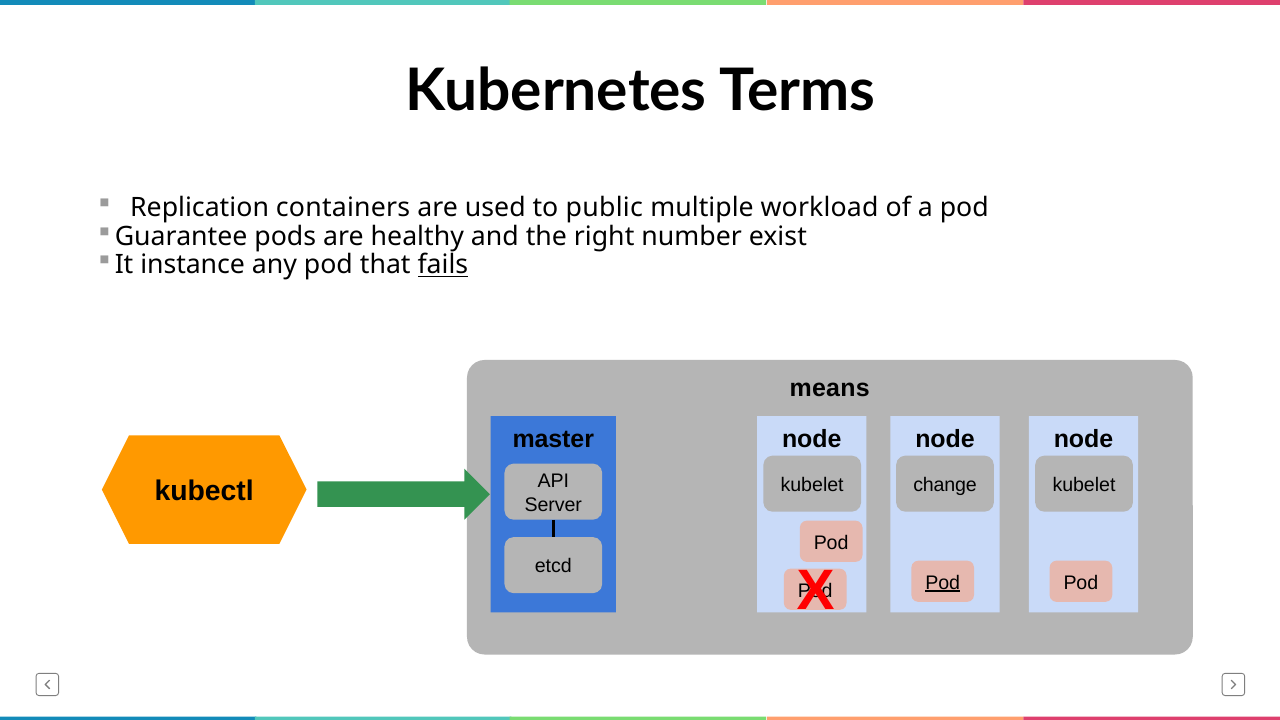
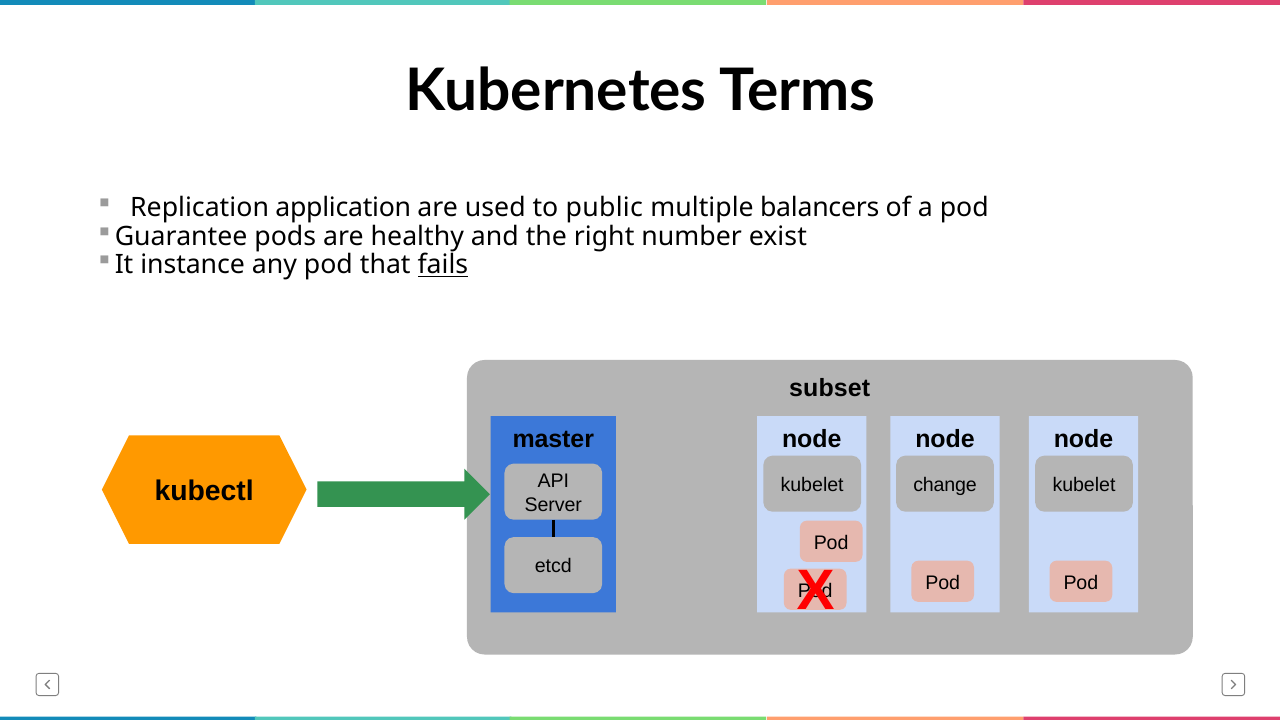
containers: containers -> application (343, 207)
workload: workload -> balancers (820, 207)
means: means -> subset (830, 388)
Pod underline: present -> none (943, 583)
